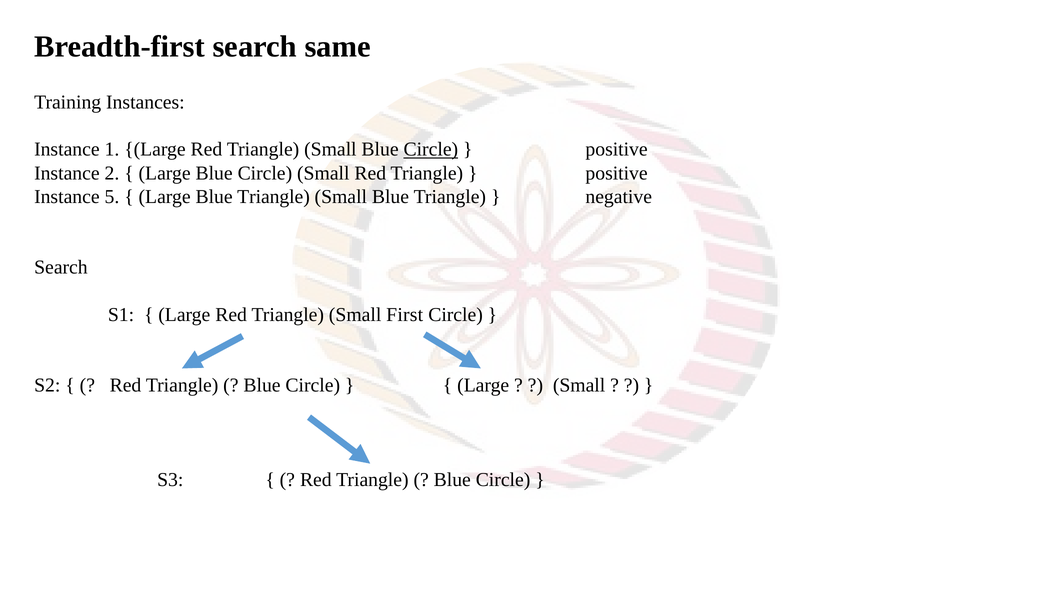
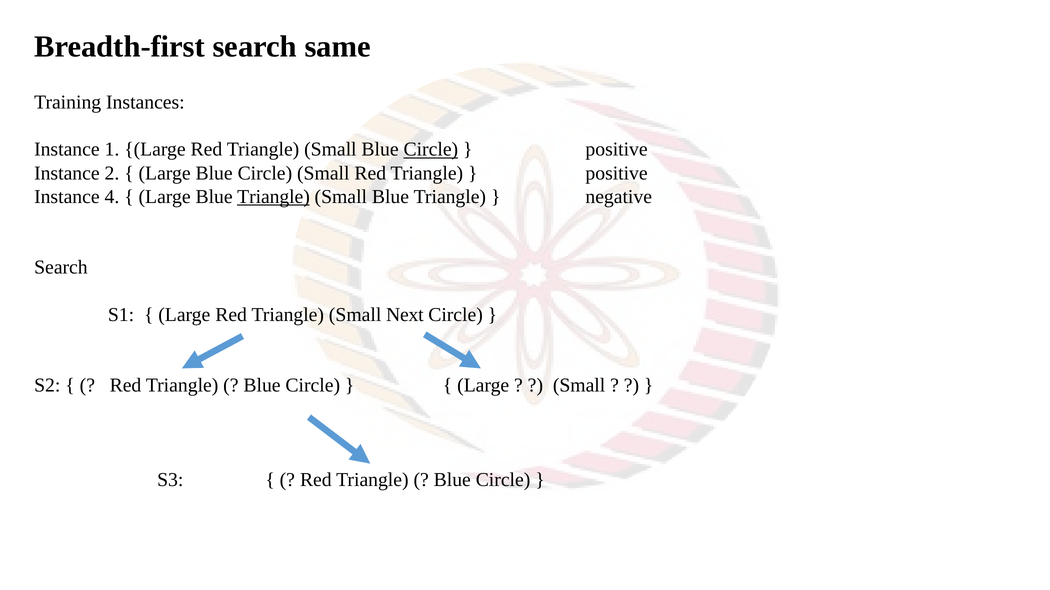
5: 5 -> 4 (112, 197)
Triangle underline: none -> present (274, 197)
First: First -> Next (405, 315)
